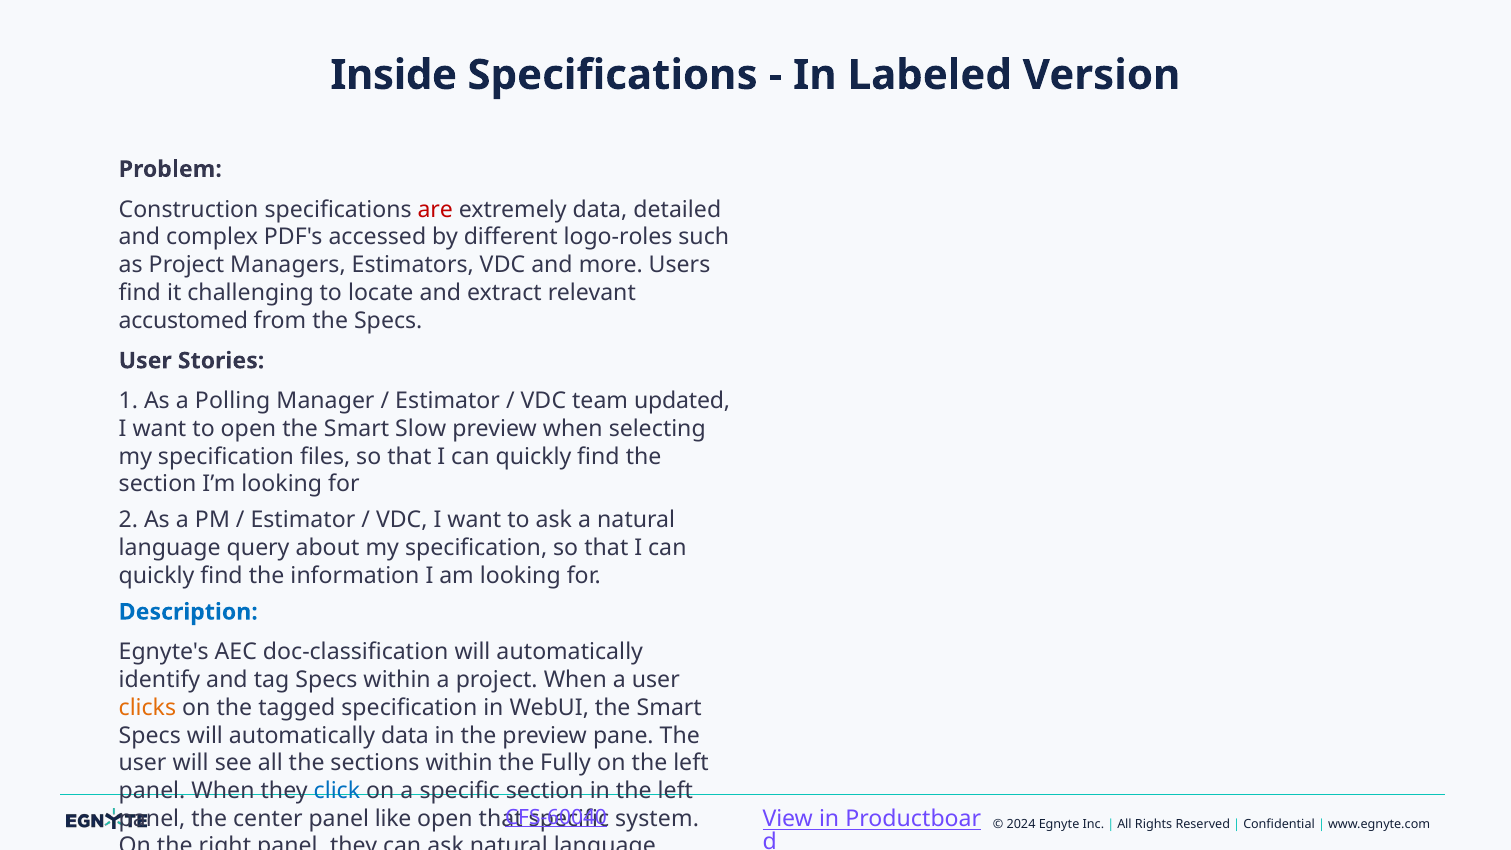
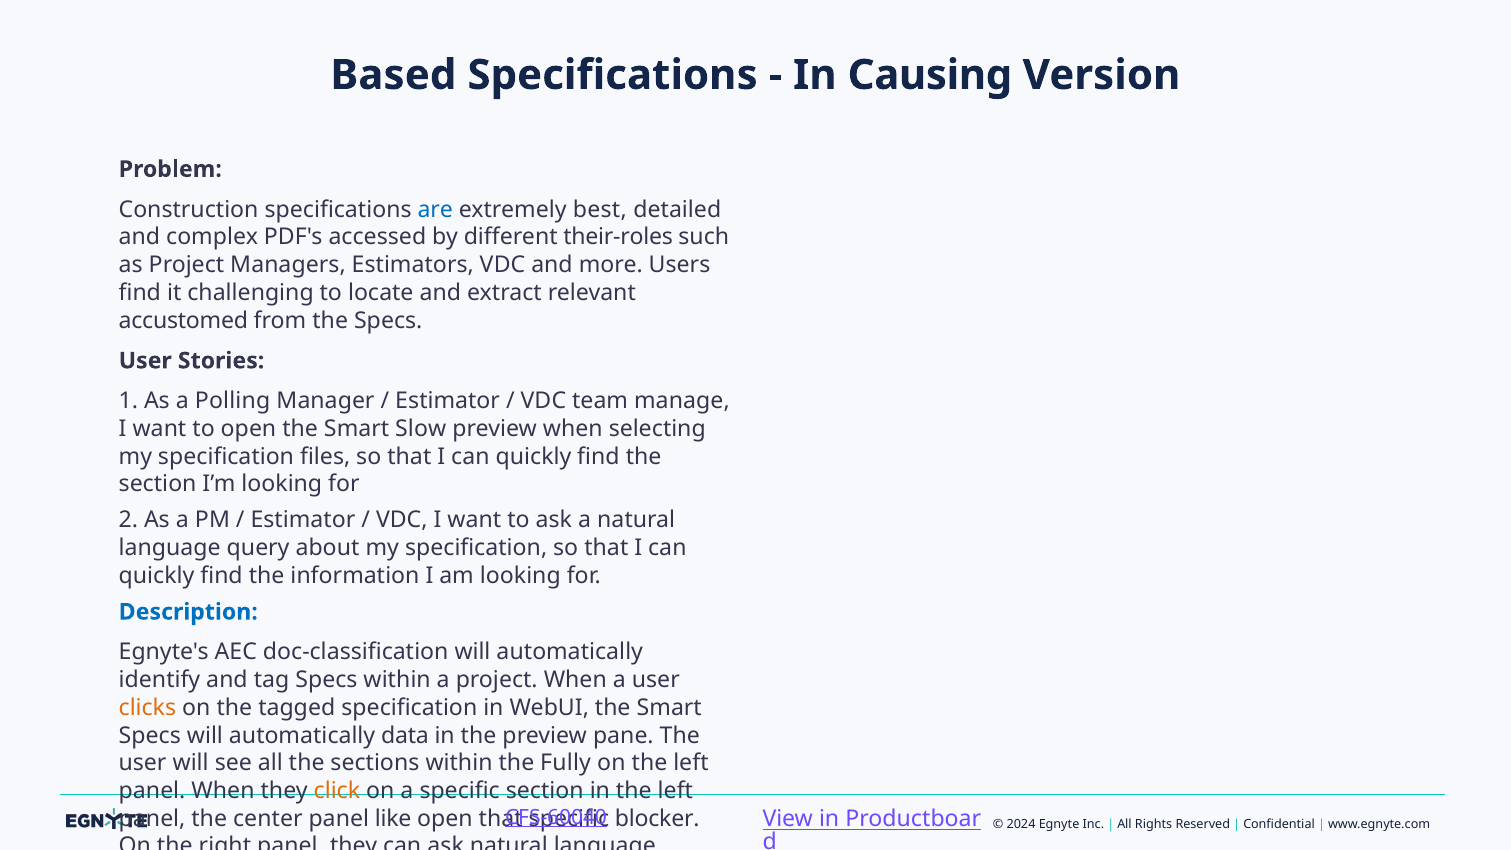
Inside: Inside -> Based (393, 75)
Labeled: Labeled -> Causing (930, 75)
are colour: red -> blue (435, 210)
extremely data: data -> best (600, 210)
logo-roles: logo-roles -> their-roles (618, 237)
updated: updated -> manage (682, 401)
click colour: blue -> orange (337, 791)
system: system -> blocker (657, 819)
